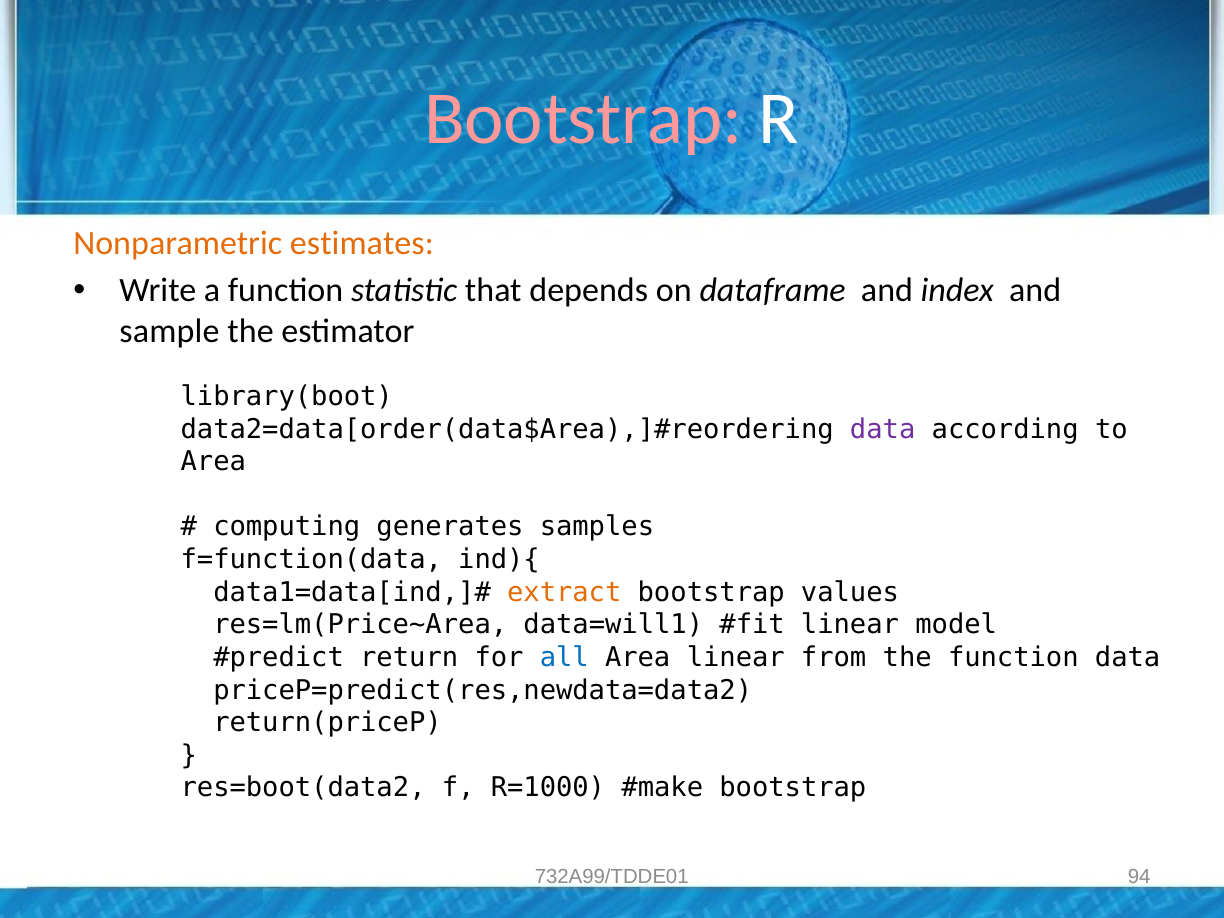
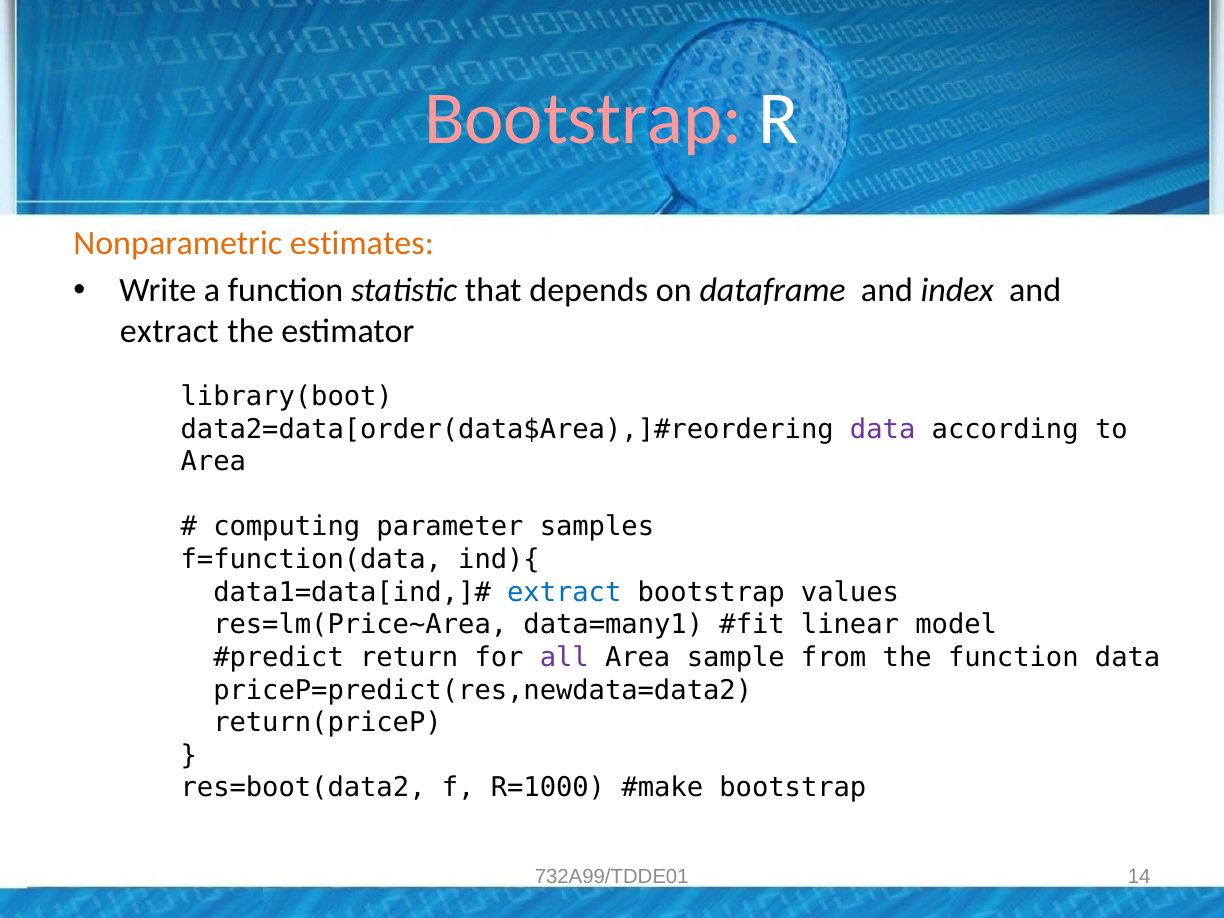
sample: sample -> extract (169, 332)
generates: generates -> parameter (450, 527)
extract colour: orange -> blue (564, 592)
data=will1: data=will1 -> data=many1 (613, 625)
all colour: blue -> purple (564, 657)
Area linear: linear -> sample (736, 657)
94: 94 -> 14 (1139, 877)
